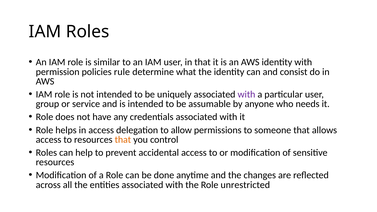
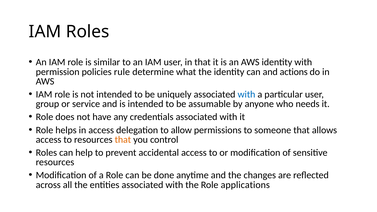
consist: consist -> actions (294, 72)
with colour: purple -> blue (246, 94)
unrestricted: unrestricted -> applications (245, 185)
